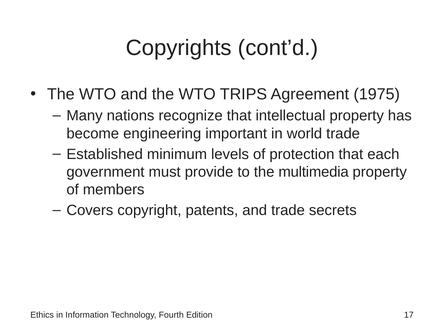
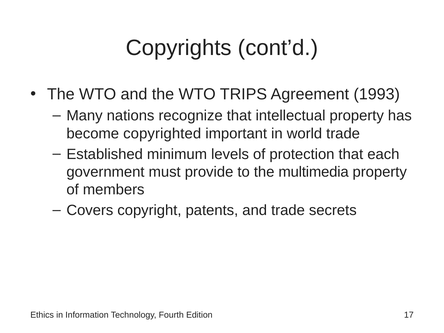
1975: 1975 -> 1993 (377, 94)
engineering: engineering -> copyrighted (162, 133)
